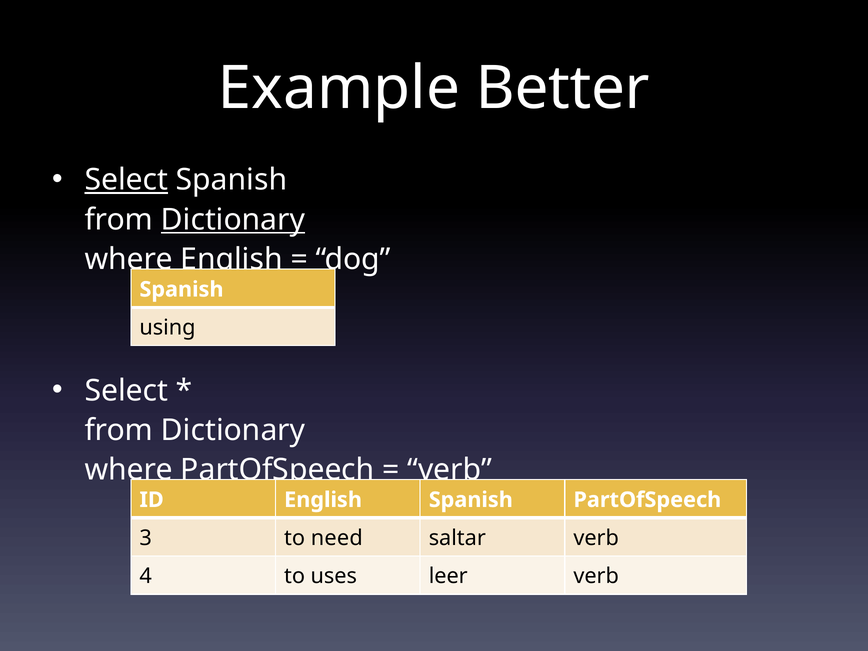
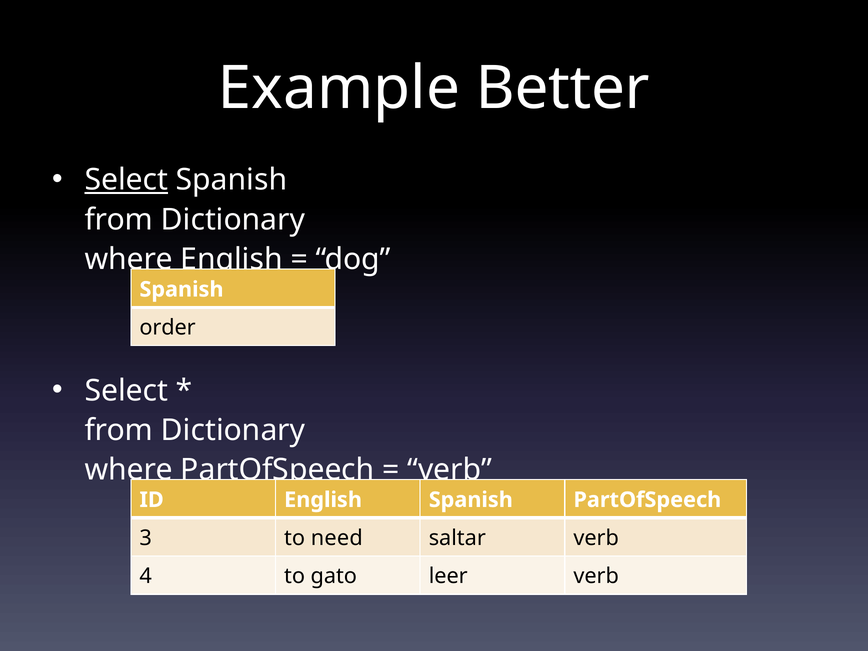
Dictionary underline: present -> none (233, 220)
using: using -> order (168, 328)
uses: uses -> gato (334, 576)
